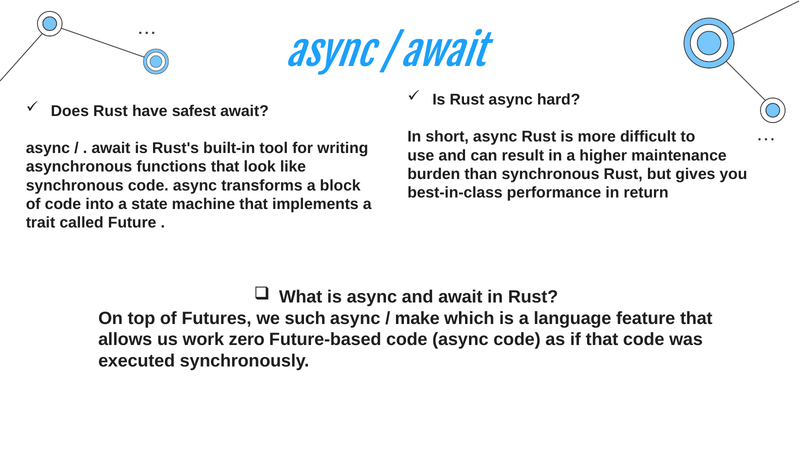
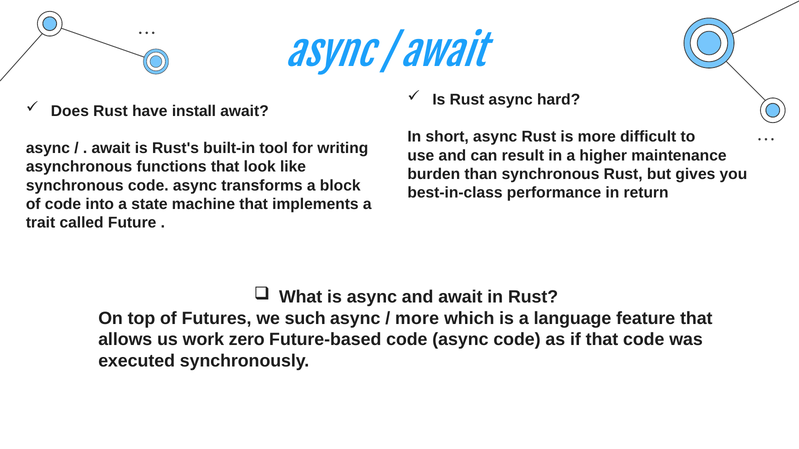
safest: safest -> install (194, 111)
make: make -> more (417, 319)
